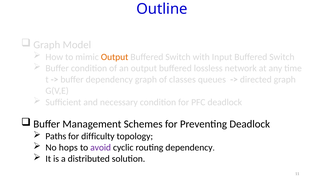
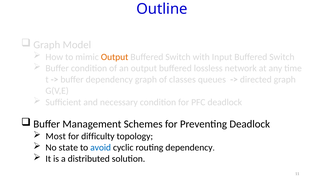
Paths: Paths -> Most (56, 136)
hops: hops -> state (68, 148)
avoid colour: purple -> blue (101, 148)
